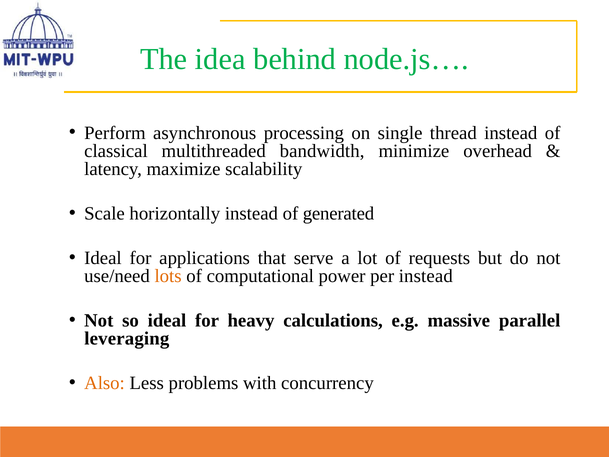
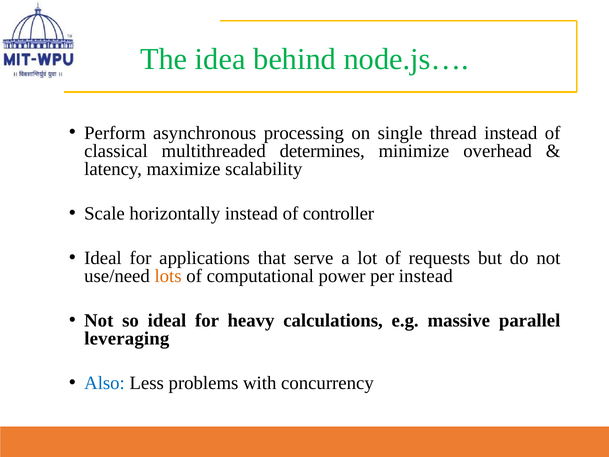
bandwidth: bandwidth -> determines (322, 151)
generated: generated -> controller (338, 213)
Also colour: orange -> blue (105, 383)
